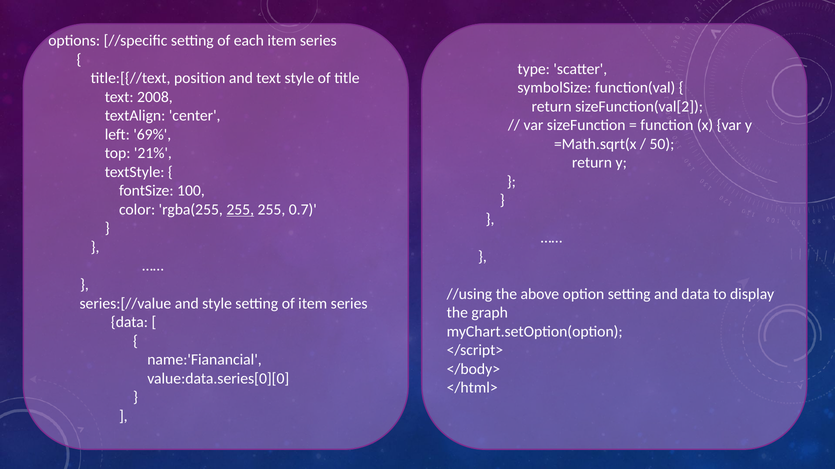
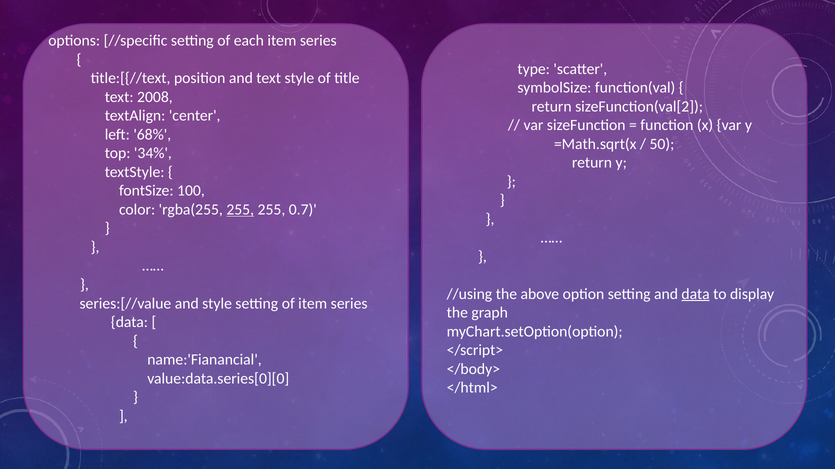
69%: 69% -> 68% (152, 135)
21%: 21% -> 34% (153, 153)
data underline: none -> present (696, 294)
